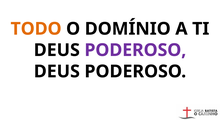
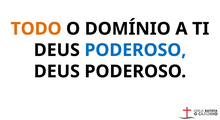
PODEROSO colour: purple -> blue (135, 50)
